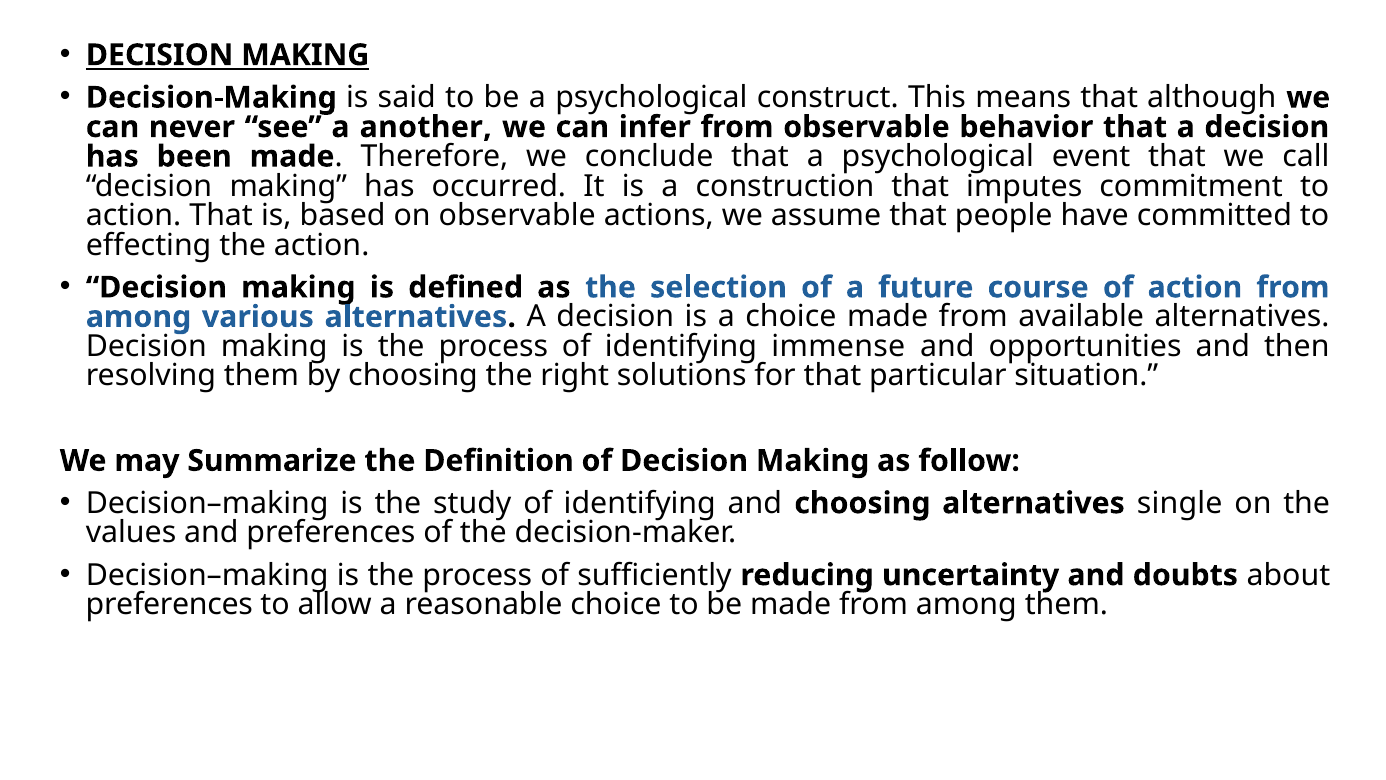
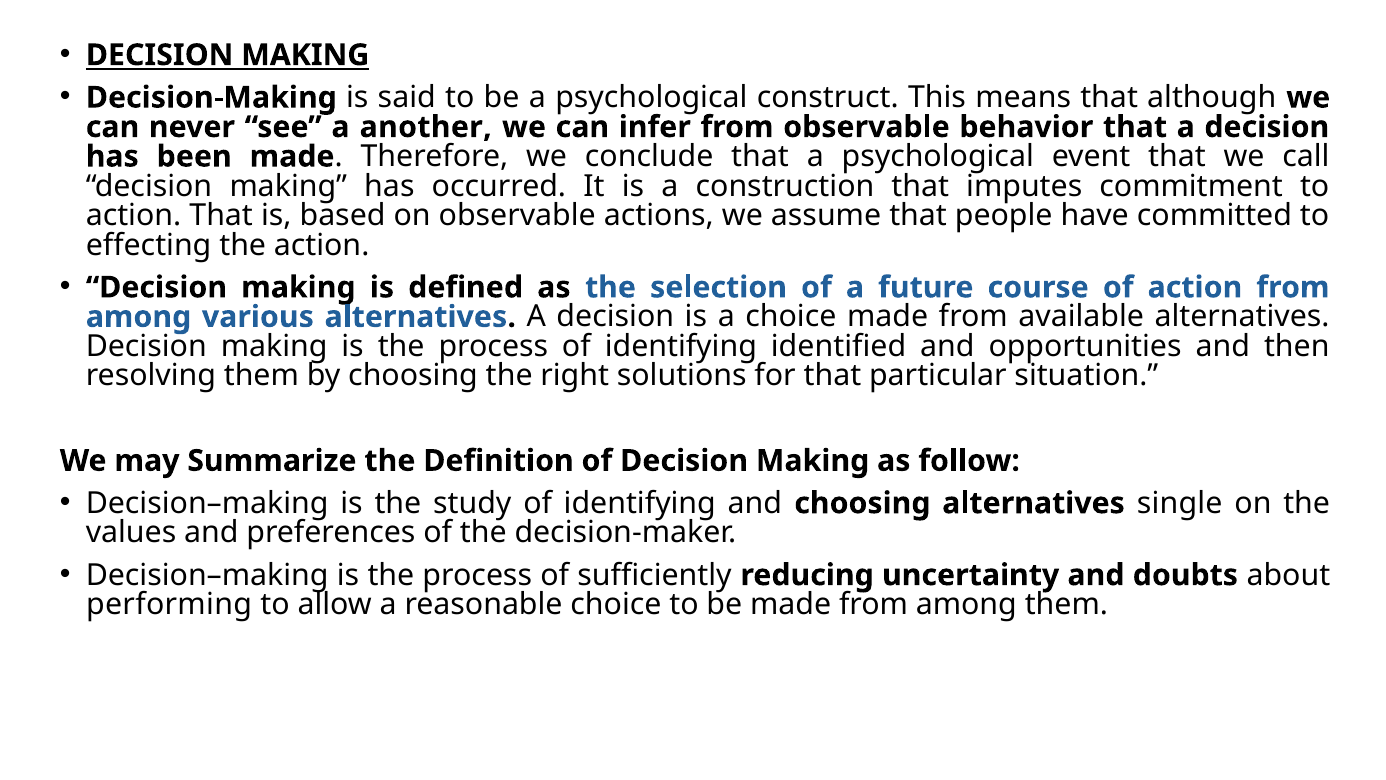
immense: immense -> identified (839, 346)
preferences: preferences -> performing (169, 604)
